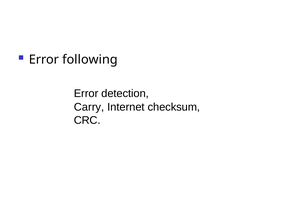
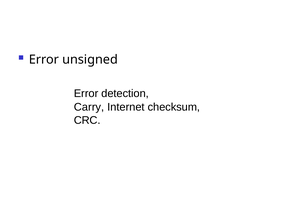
following: following -> unsigned (90, 59)
